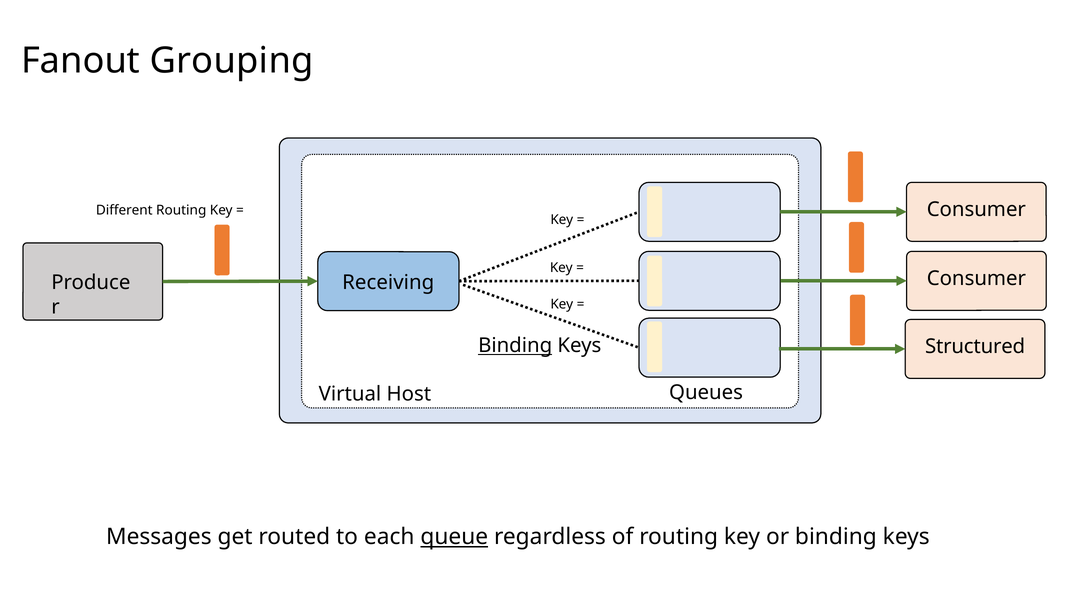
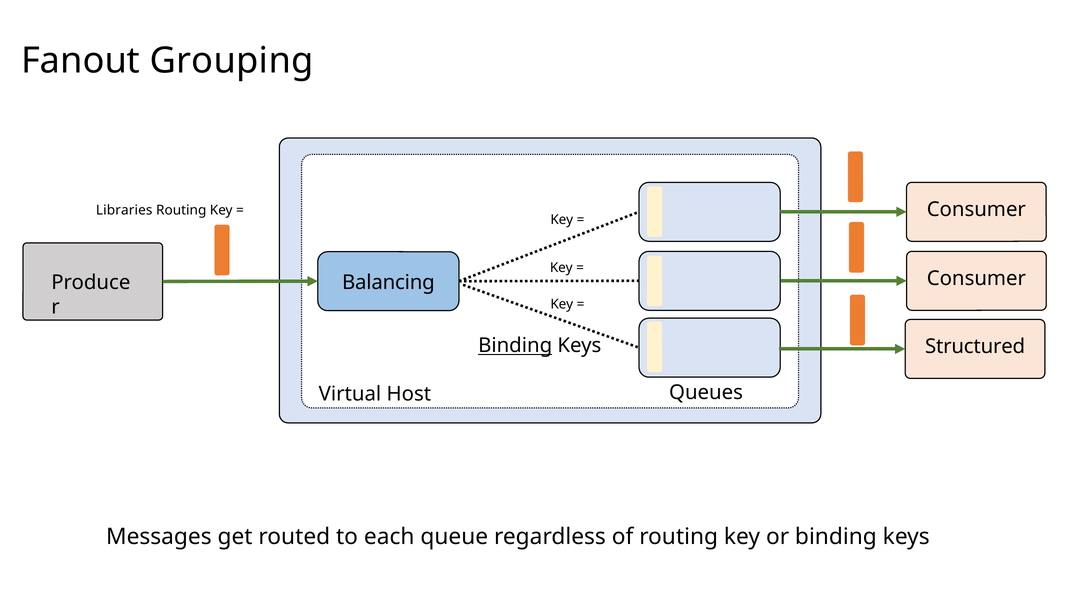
Different: Different -> Libraries (124, 210)
Receiving: Receiving -> Balancing (388, 282)
queue underline: present -> none (454, 536)
